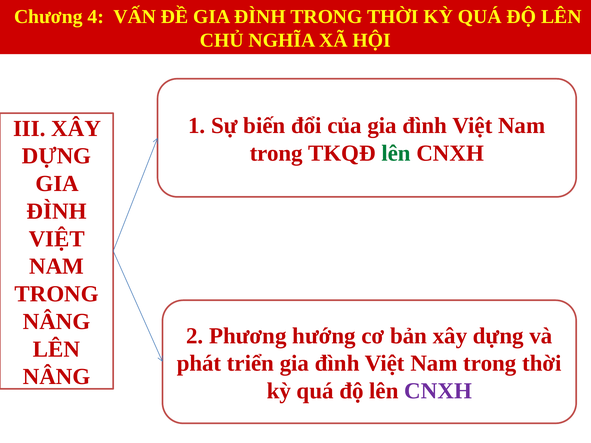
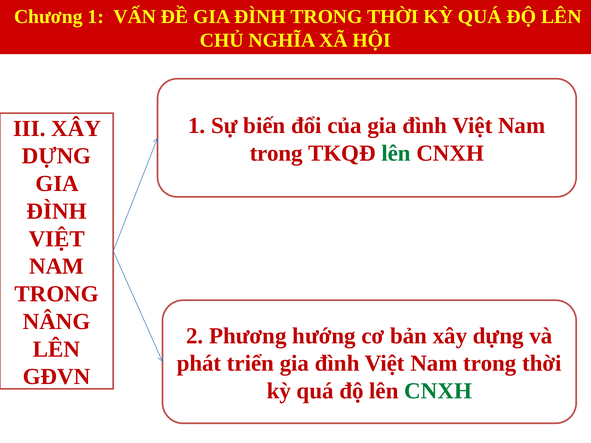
Chương 4: 4 -> 1 (96, 17)
NÂNG: NÂNG -> GĐVN (57, 377)
CNXH colour: purple -> green (438, 391)
